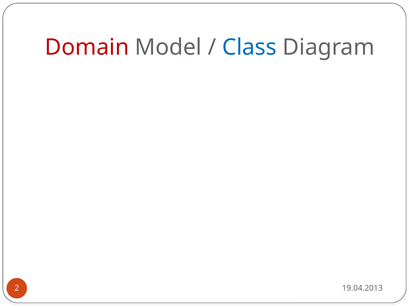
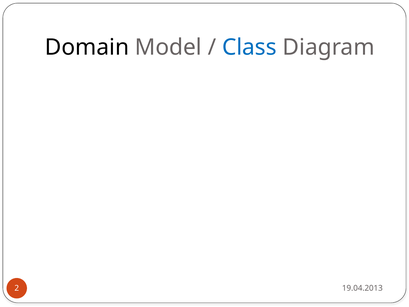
Domain colour: red -> black (87, 47)
